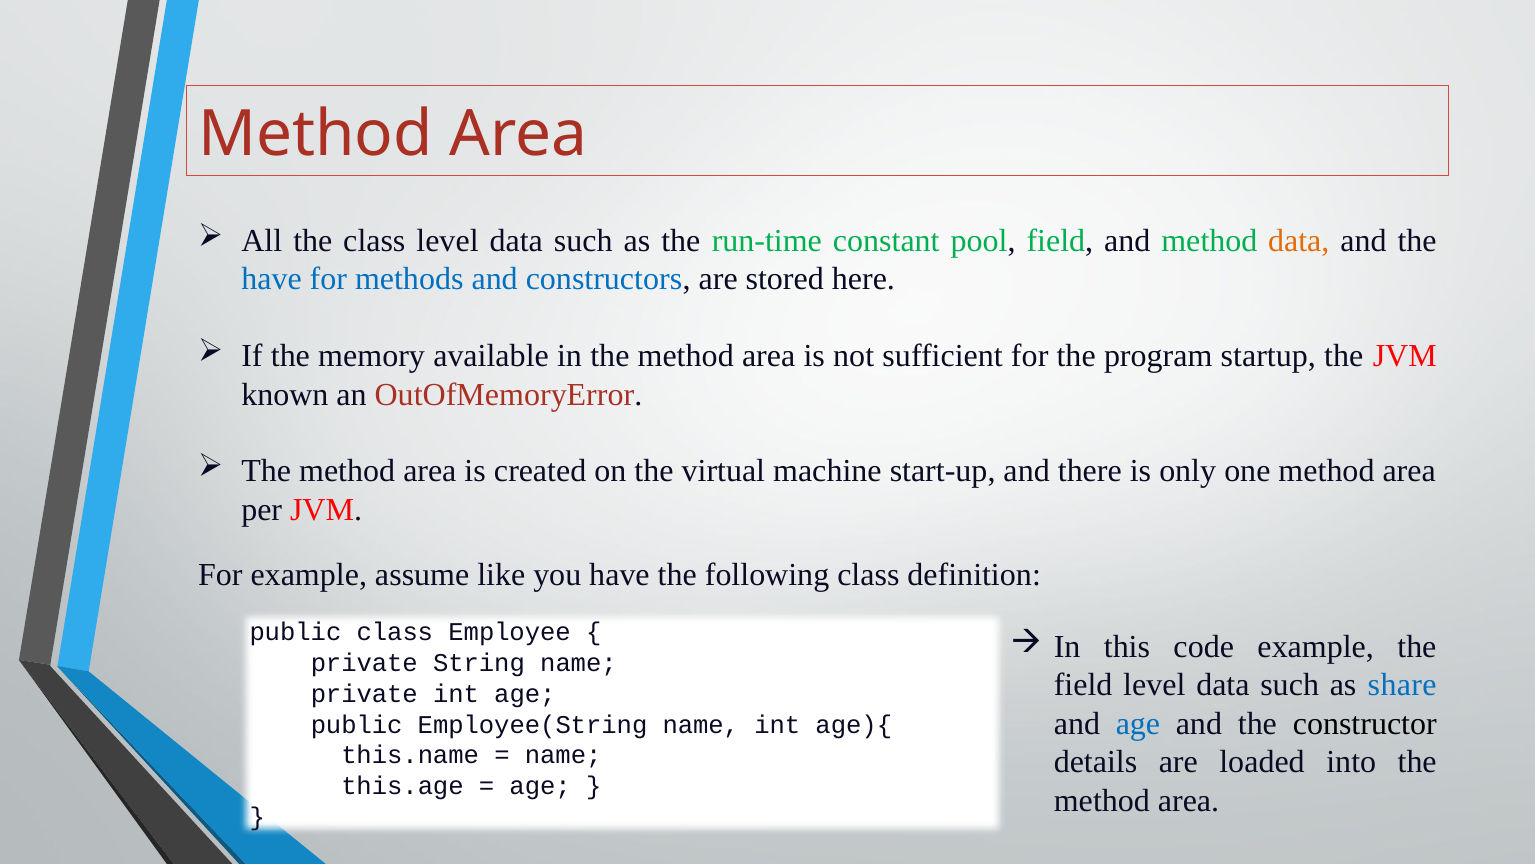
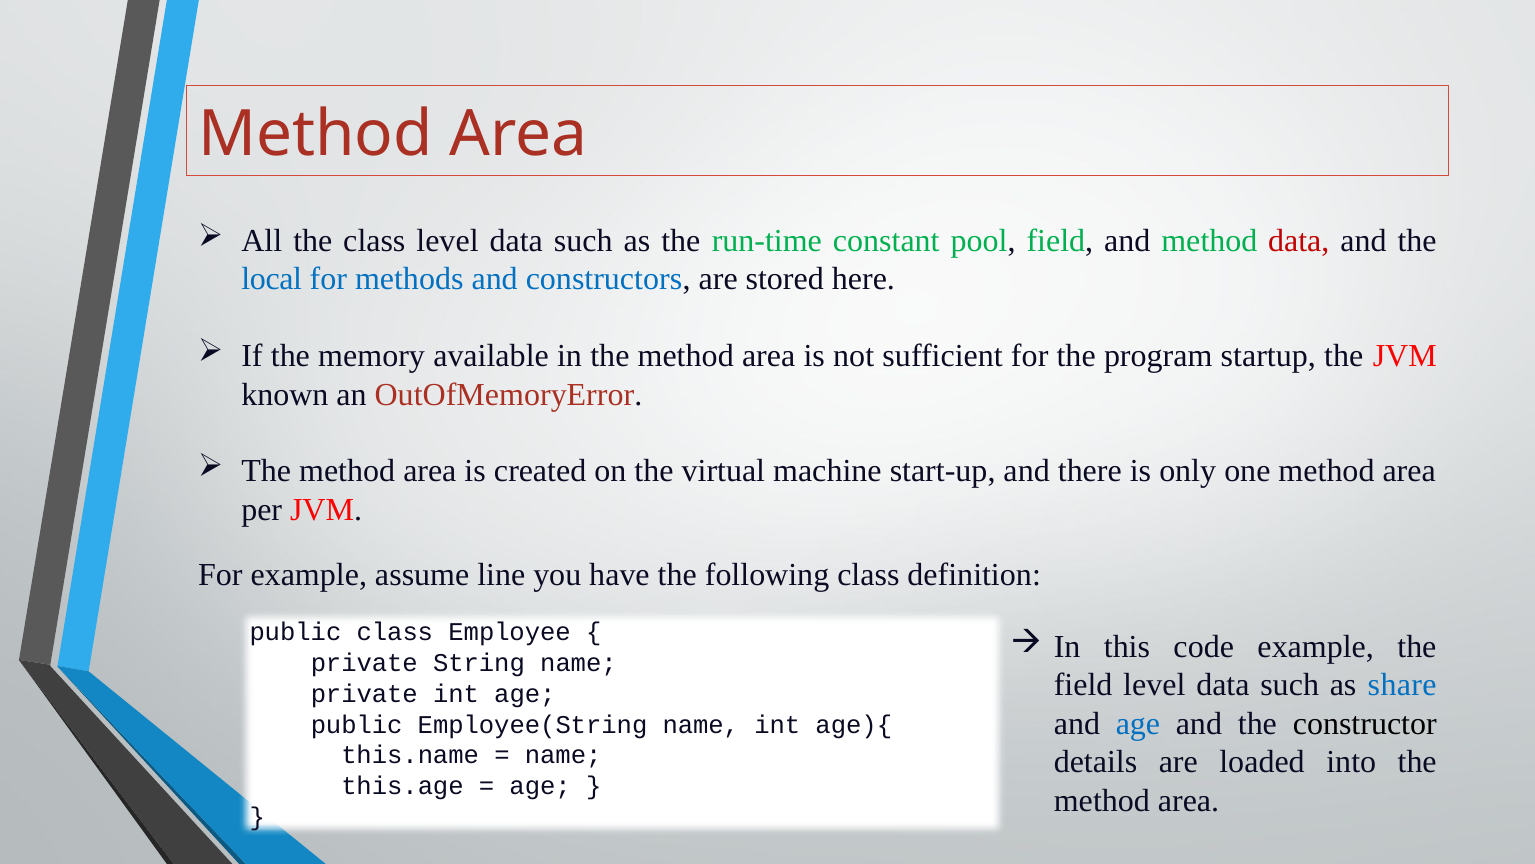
data colour: orange -> red (1299, 241)
have: have -> local (272, 279)
like: like -> line (501, 574)
